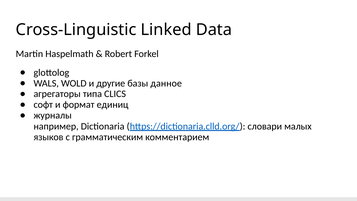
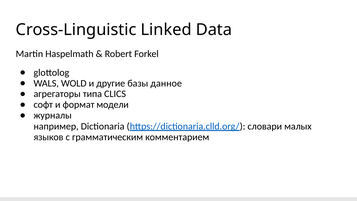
единиц: единиц -> модели (113, 105)
